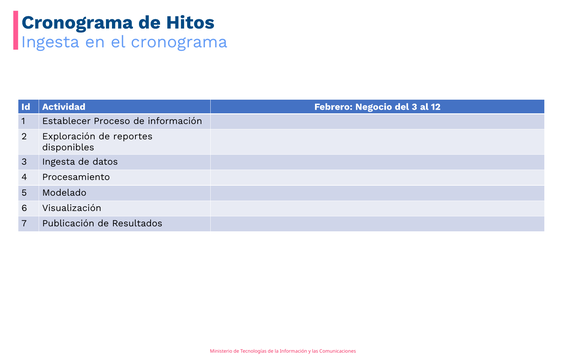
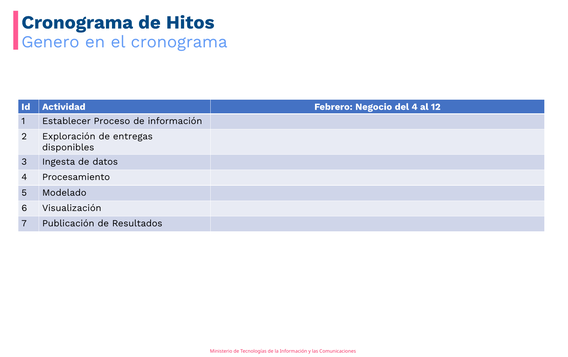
Ingesta: Ingesta -> Genero (50, 42)
del 3: 3 -> 4 (415, 107)
reportes: reportes -> entregas (133, 136)
